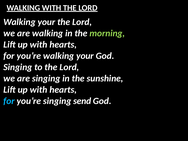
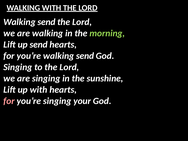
your: your -> send (46, 22)
with: with -> send (39, 45)
you’re walking your: your -> send (85, 56)
for colour: light blue -> pink (9, 101)
send: send -> your (82, 101)
